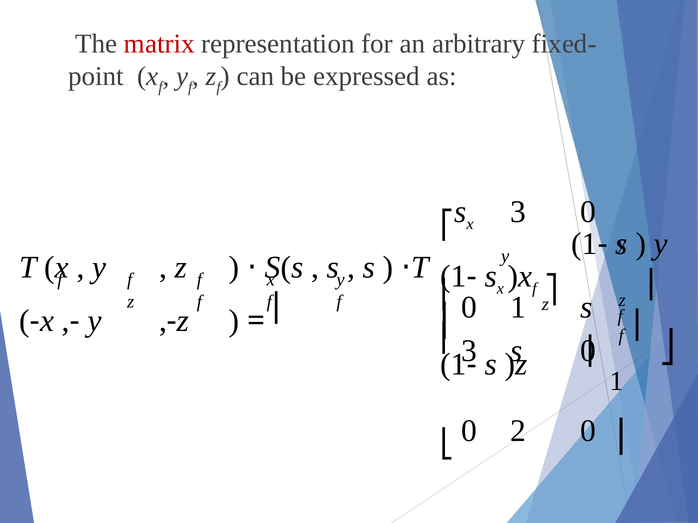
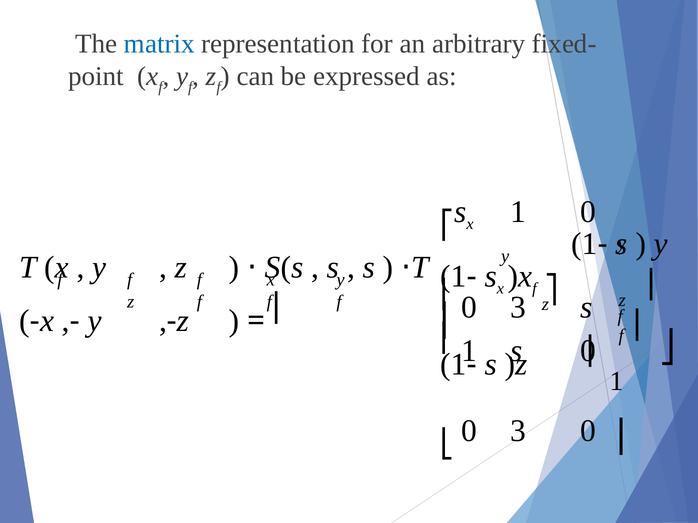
matrix colour: red -> blue (159, 44)
x 3: 3 -> 1 (518, 212)
1: 1 -> 3 (518, 308)
3: 3 -> 1 (469, 351)
2: 2 -> 3 (518, 431)
